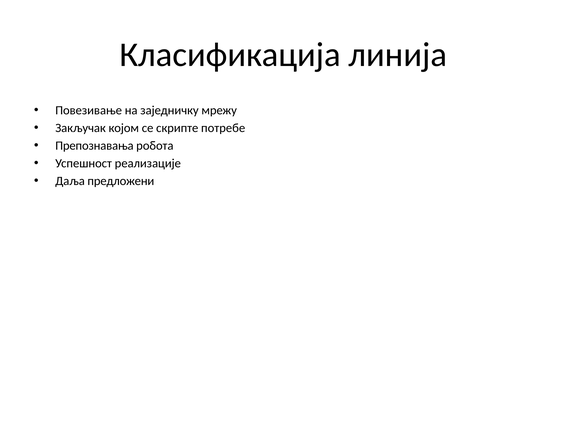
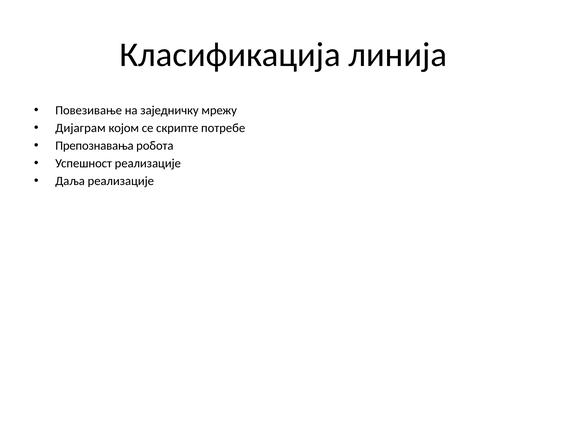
Закључак: Закључак -> Дијаграм (80, 128)
Даља предложени: предложени -> реализације (121, 181)
